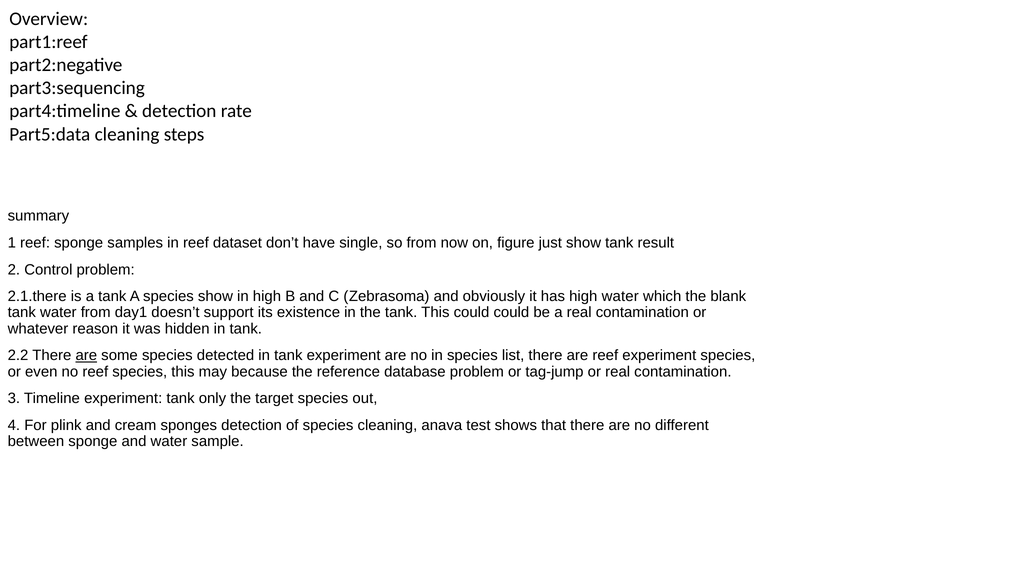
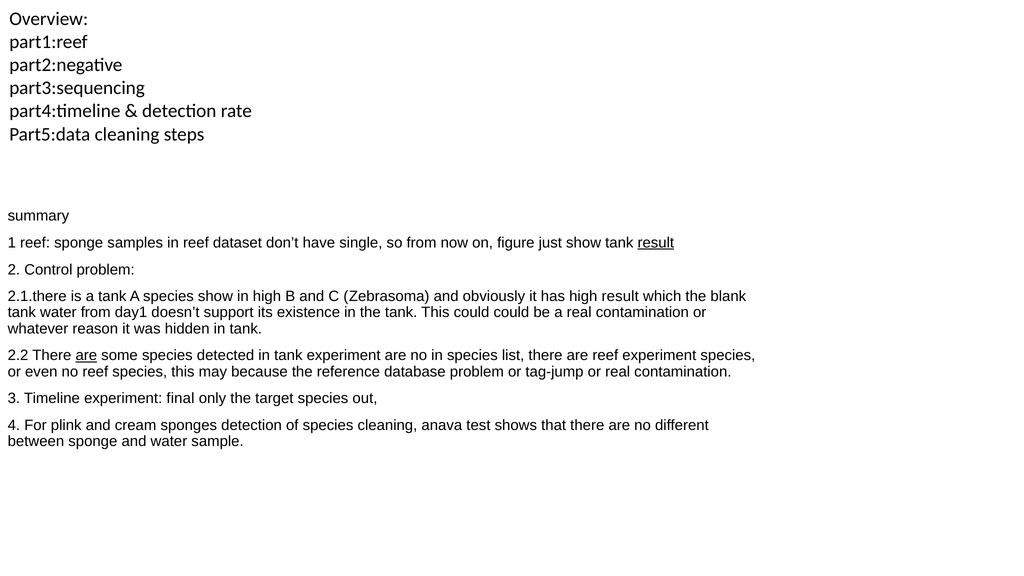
result underline: none -> present (656, 243)
high water: water -> result (620, 296)
experiment tank: tank -> final (180, 398)
